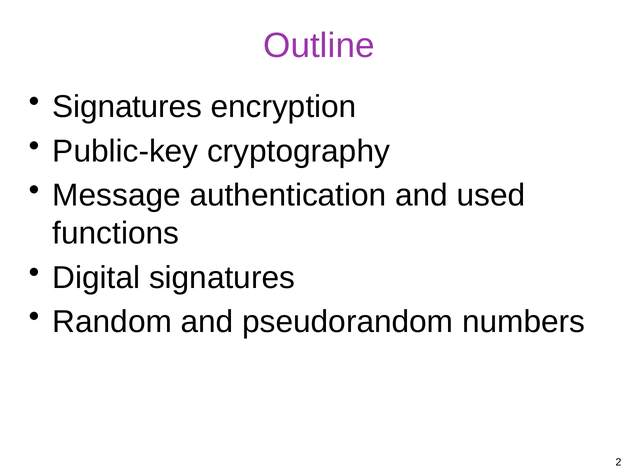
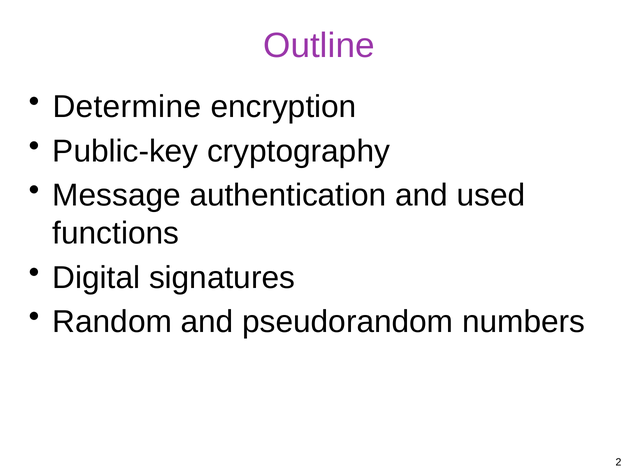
Signatures: Signatures -> Determine (127, 107)
